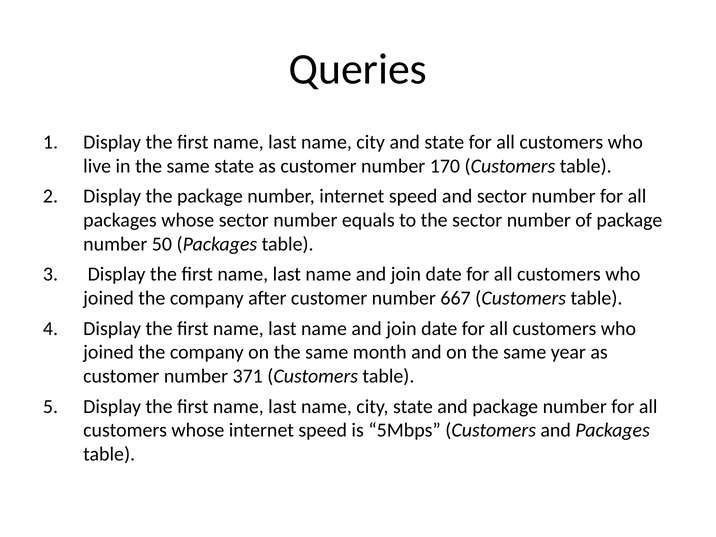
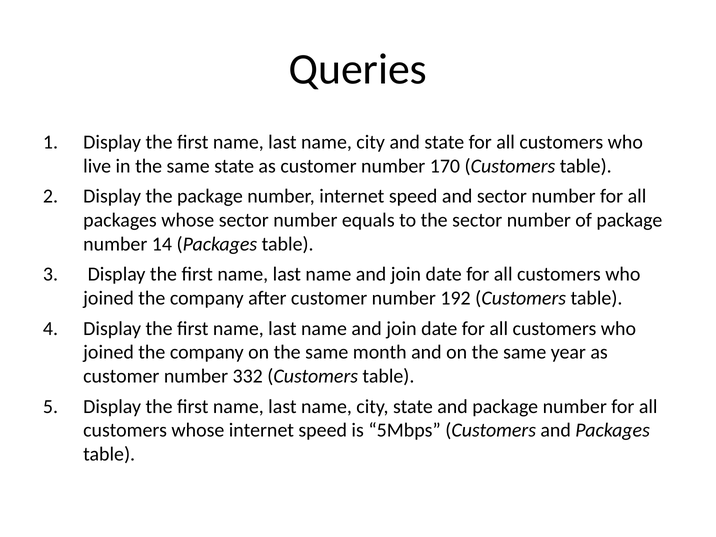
50: 50 -> 14 (162, 244)
667: 667 -> 192 (456, 298)
371: 371 -> 332 (248, 376)
